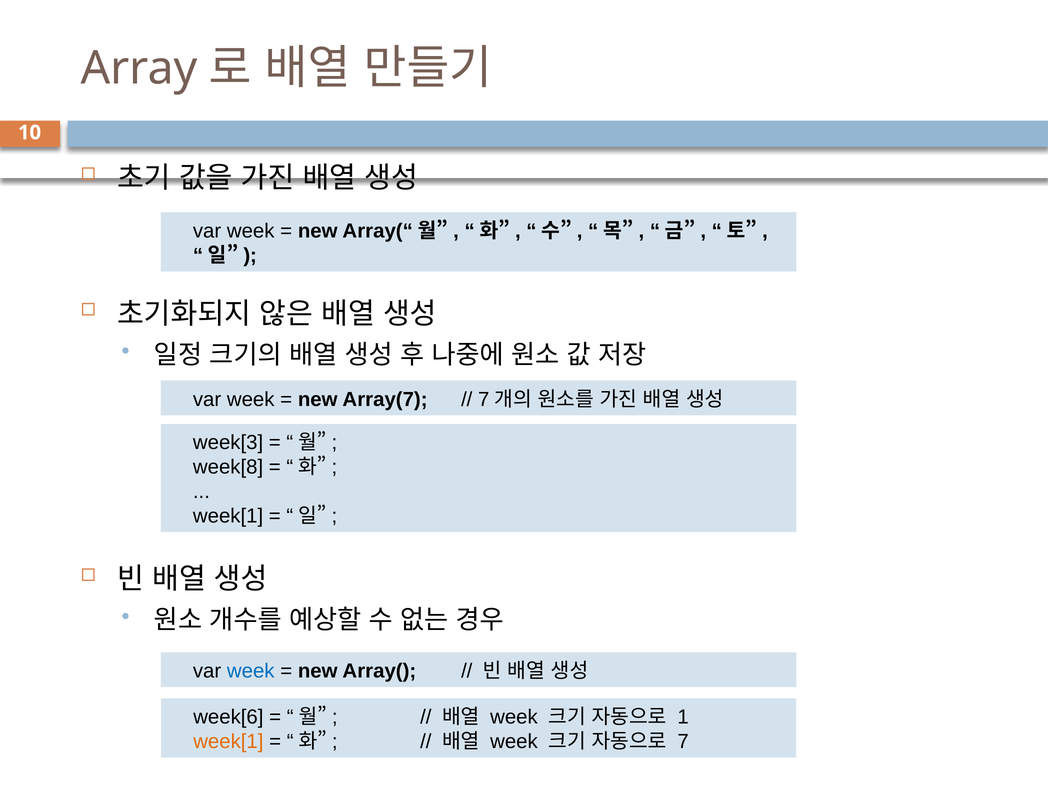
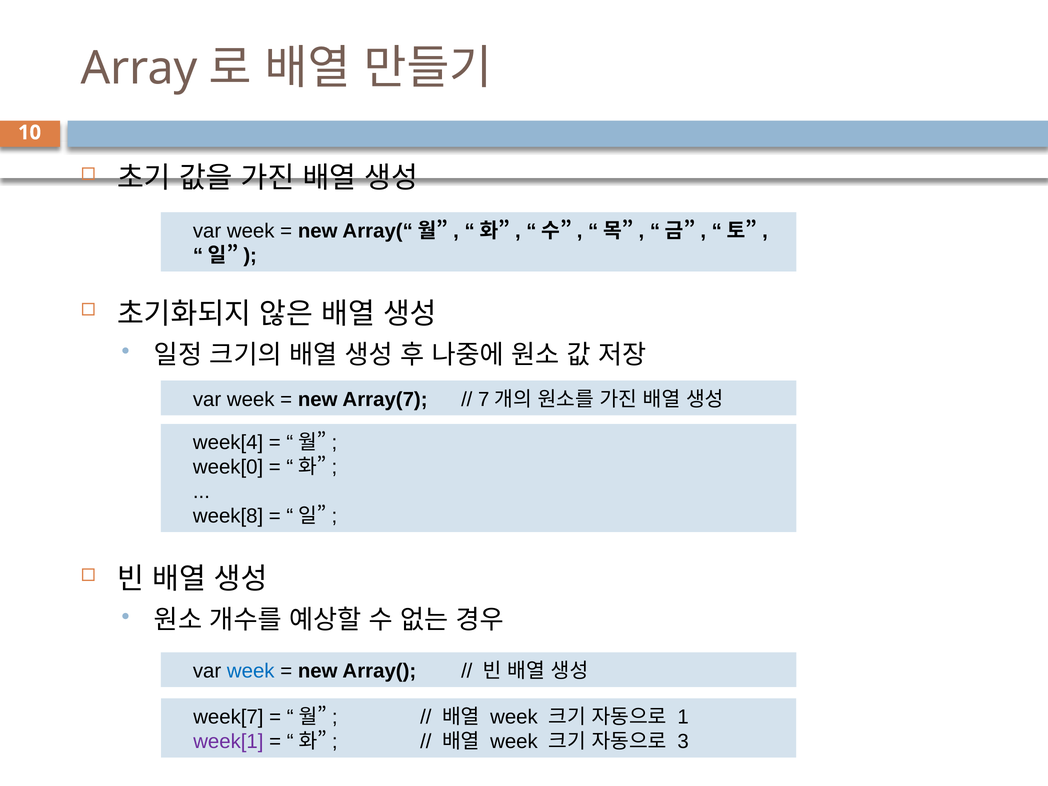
week[3: week[3 -> week[4 (228, 443)
week[8: week[8 -> week[0 (228, 467)
week[1: week[1 -> week[8 (228, 516)
week[6: week[6 -> week[7 (228, 717)
week[1 colour: orange -> purple (228, 742)
7: 7 -> 3 (683, 742)
